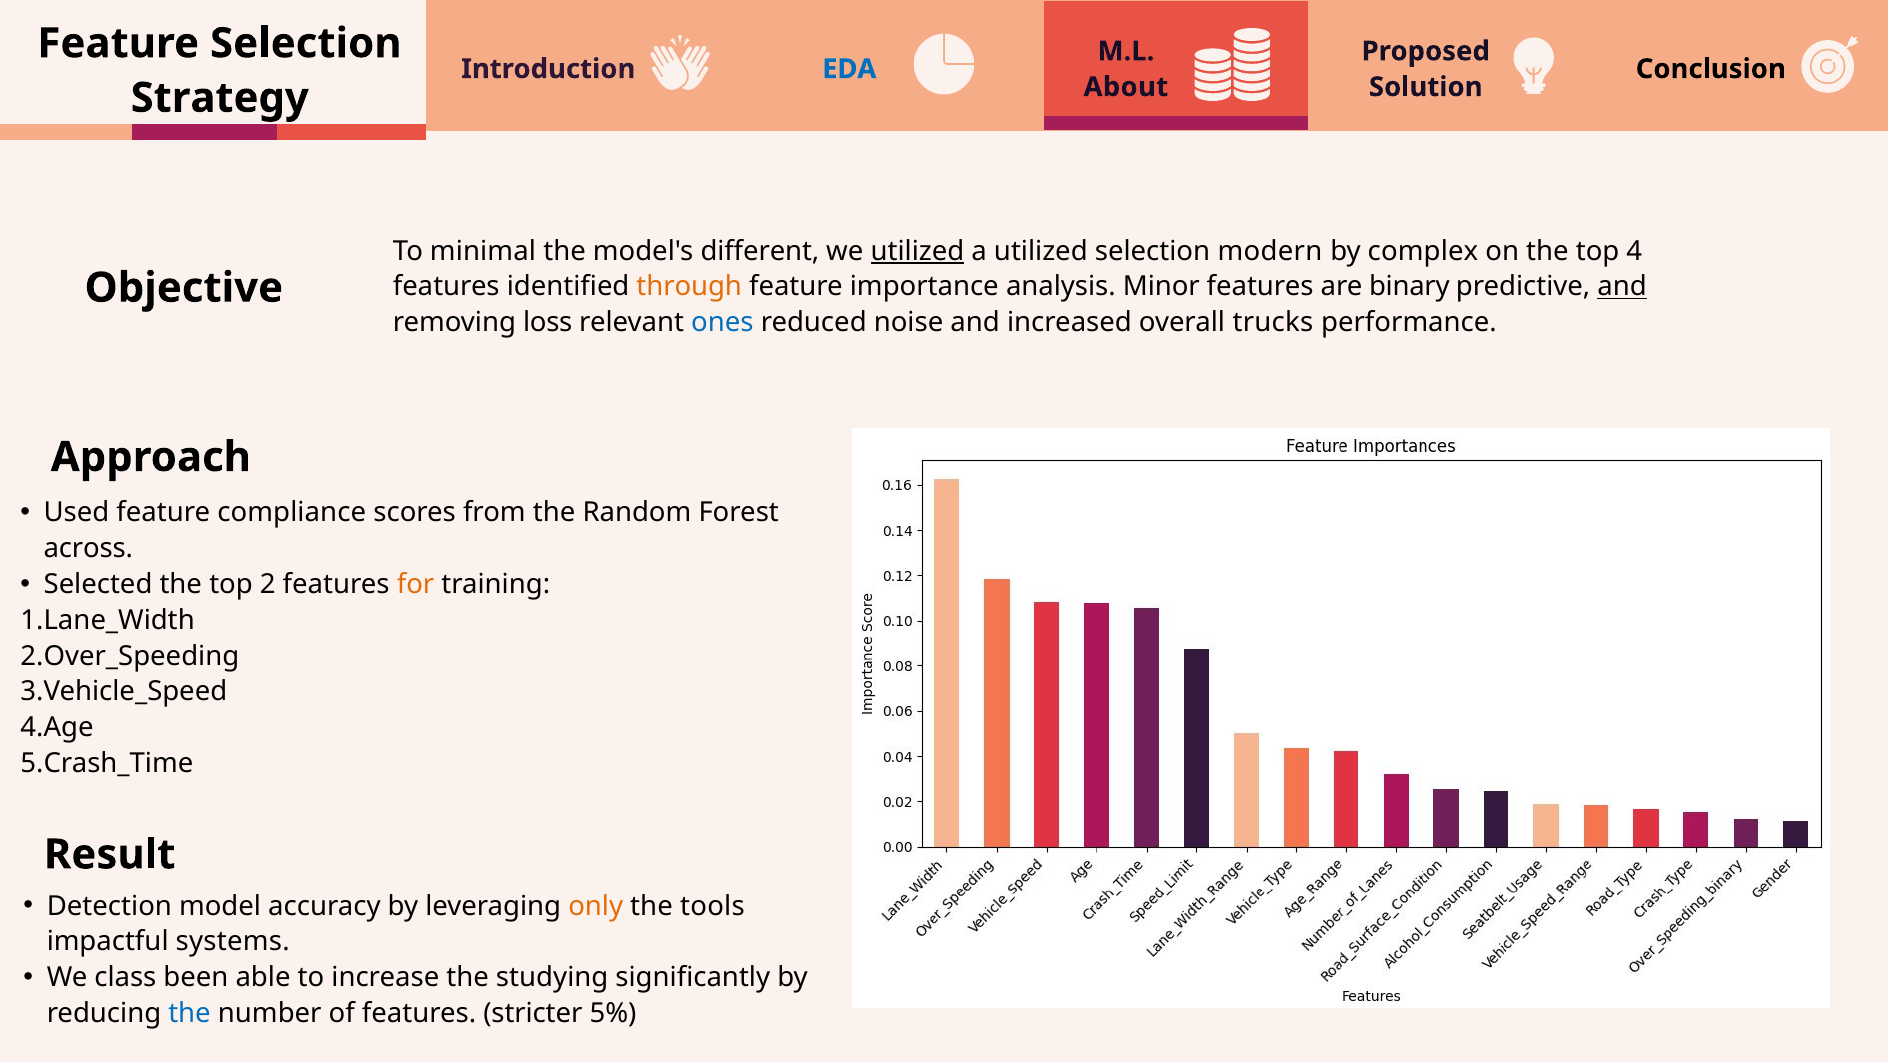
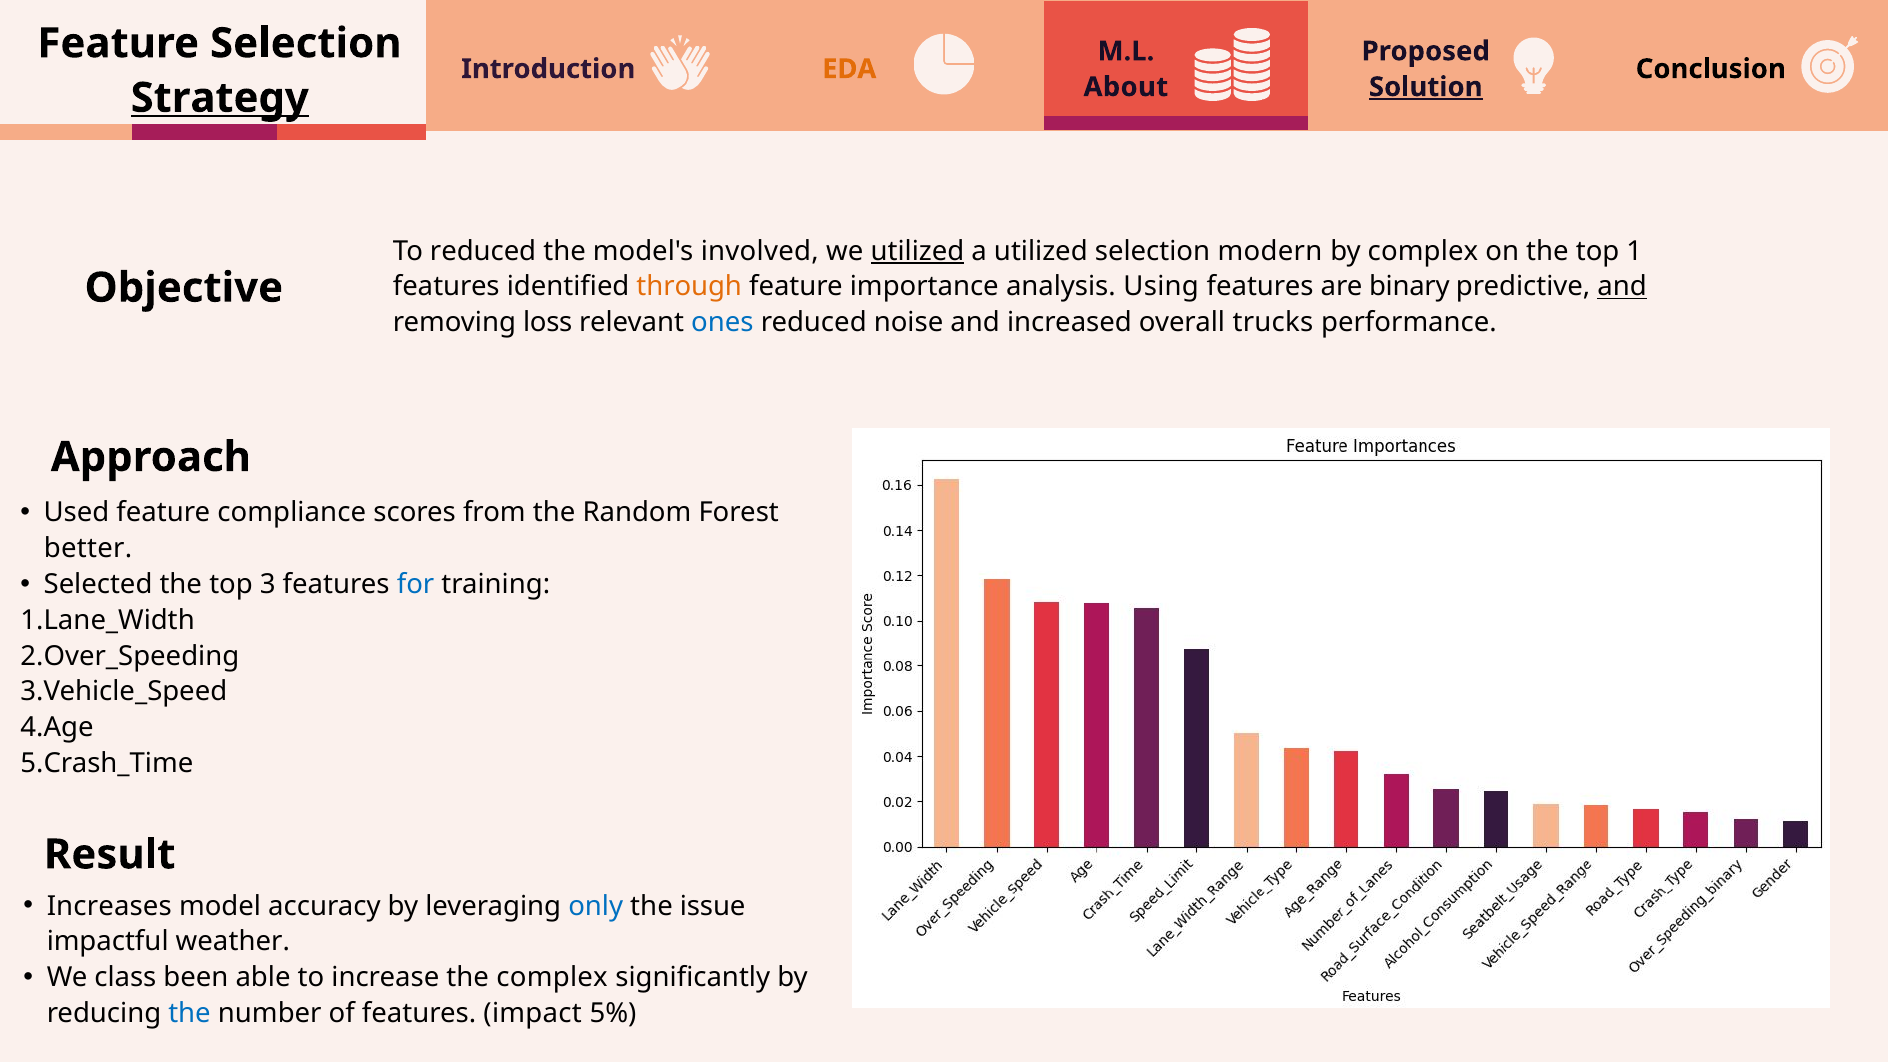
EDA colour: blue -> orange (849, 69)
Solution underline: none -> present (1426, 87)
Strategy underline: none -> present (220, 98)
To minimal: minimal -> reduced (483, 251)
different: different -> involved (760, 251)
4: 4 -> 1 (1634, 251)
Minor: Minor -> Using (1161, 287)
across: across -> better (88, 549)
2: 2 -> 3 (268, 584)
for colour: orange -> blue (416, 584)
Detection: Detection -> Increases (109, 906)
only colour: orange -> blue (596, 906)
tools: tools -> issue (713, 906)
systems: systems -> weather (233, 942)
the studying: studying -> complex (552, 978)
stricter: stricter -> impact (533, 1013)
